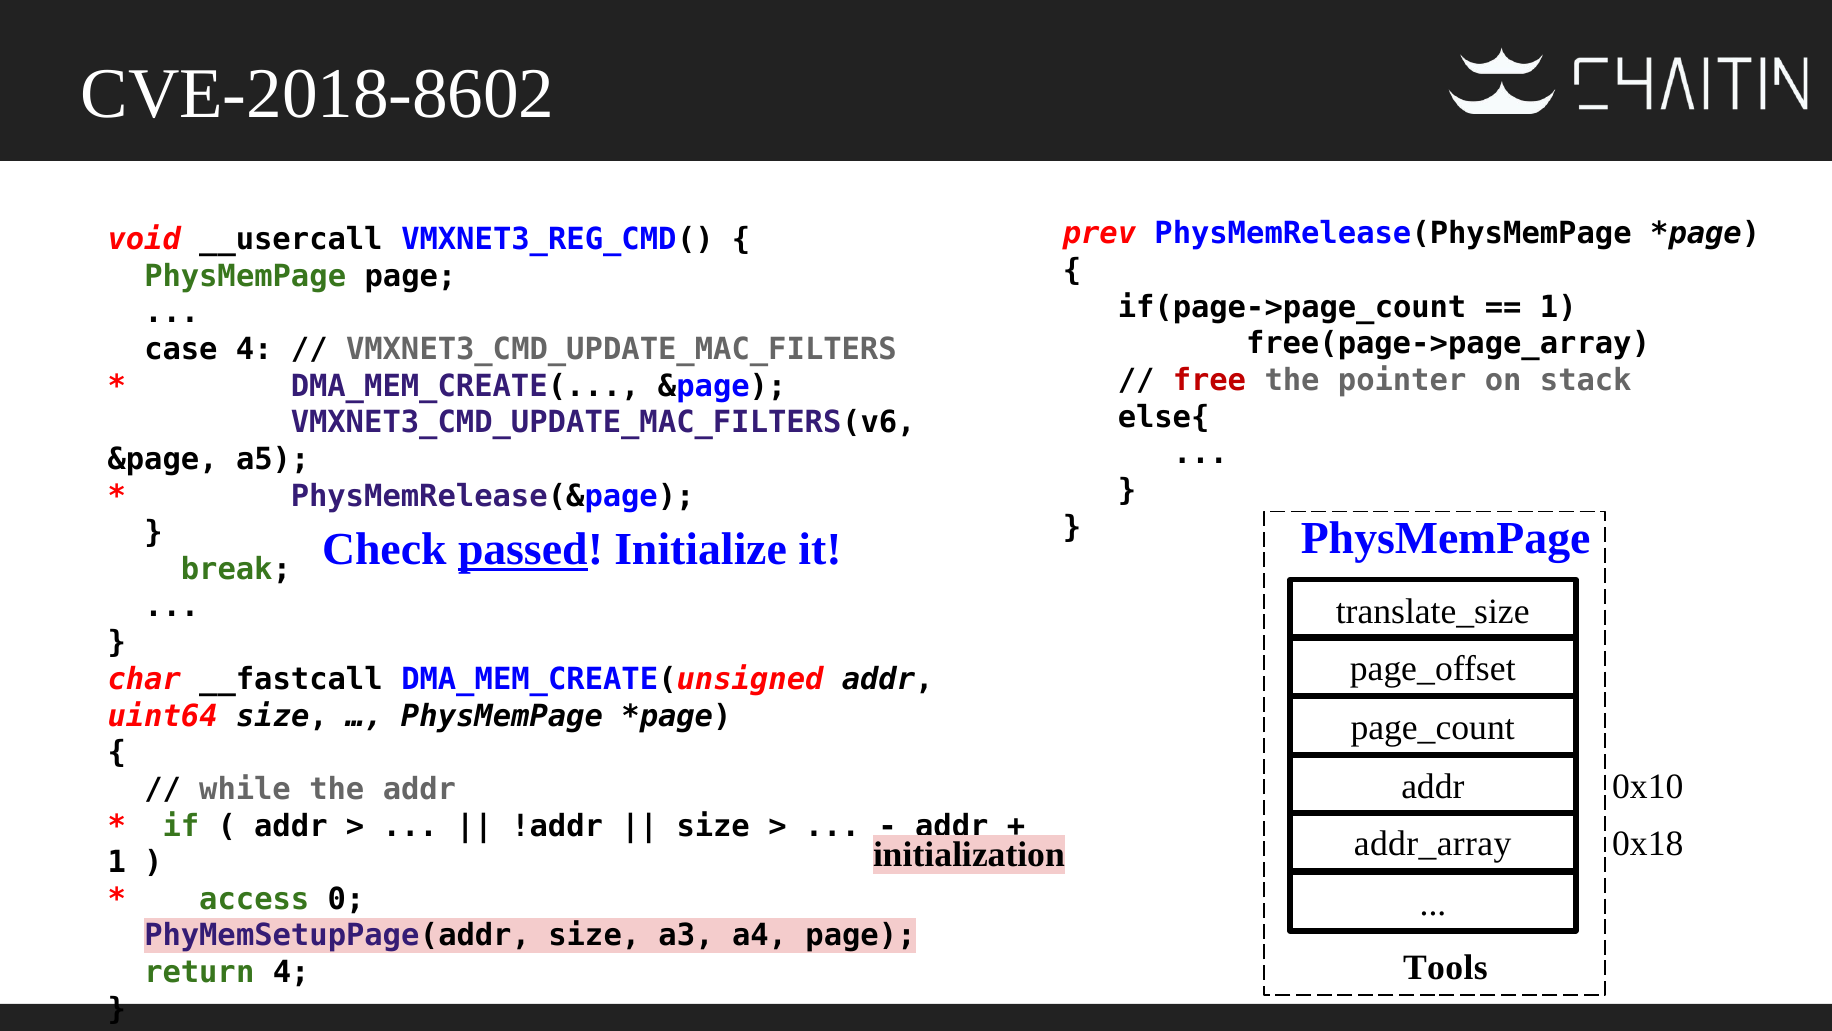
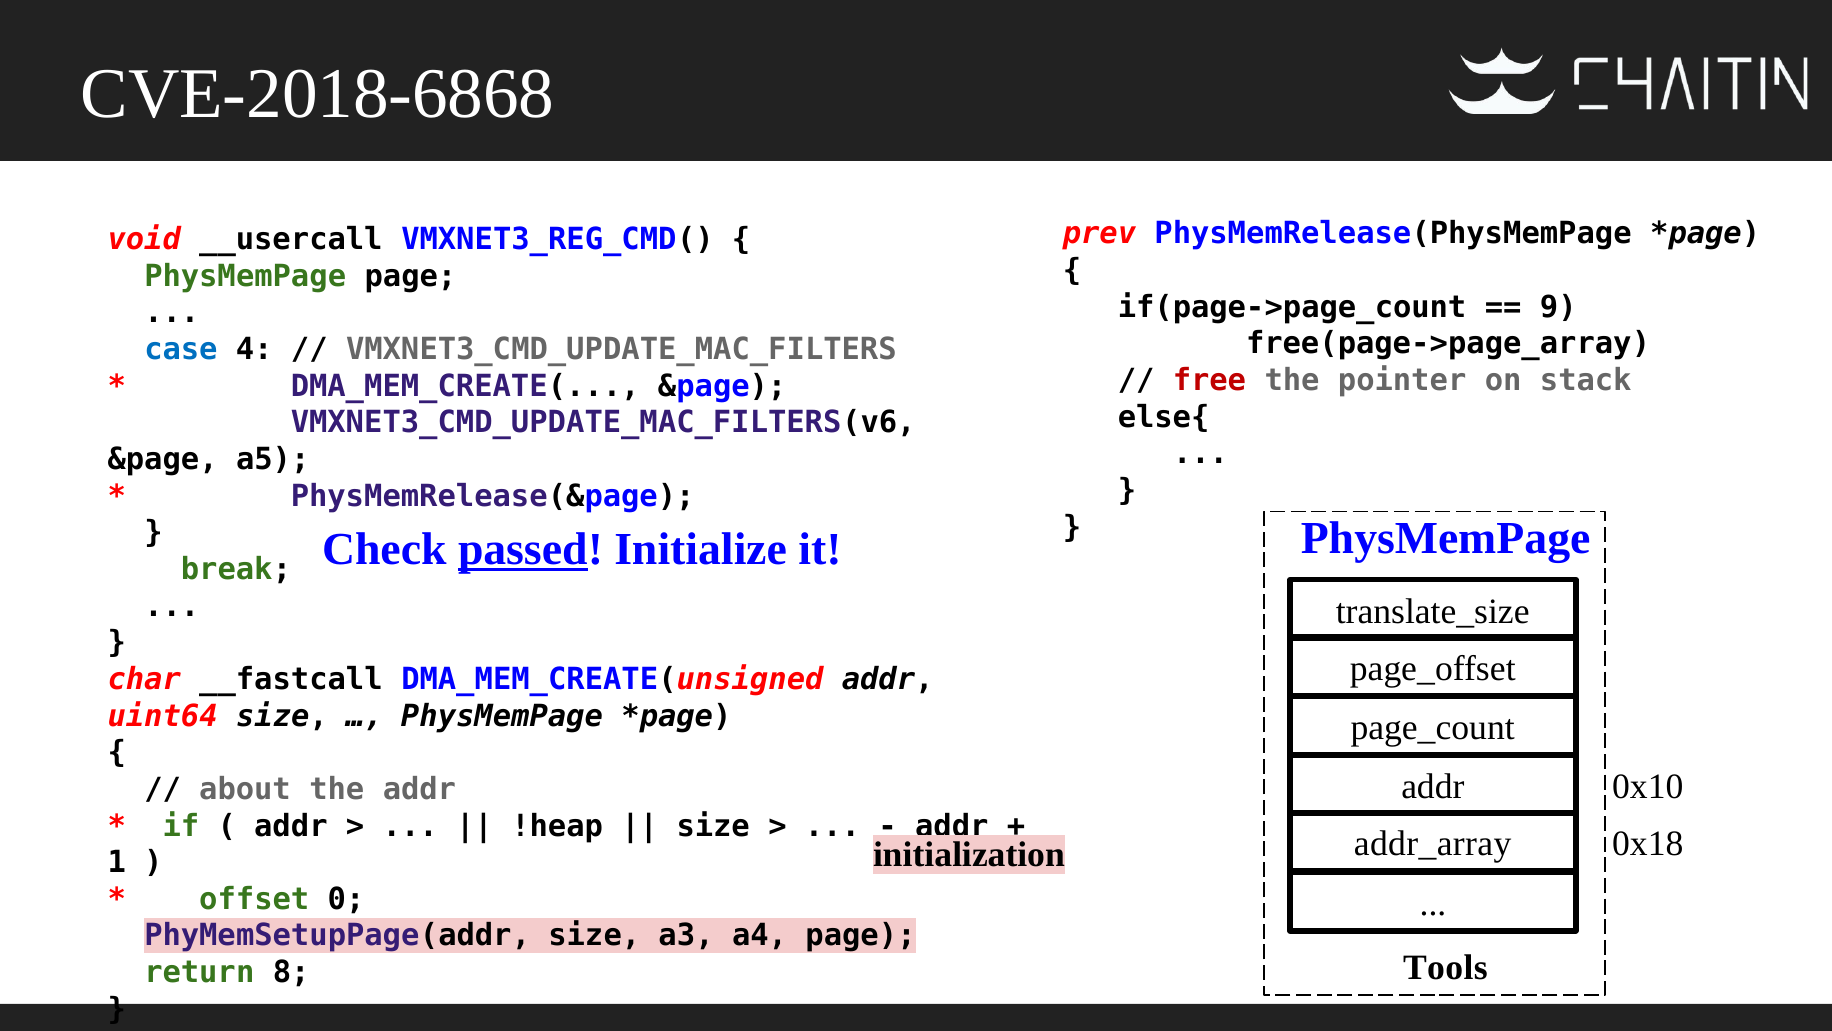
CVE-2018-8602: CVE-2018-8602 -> CVE-2018-6868 (318, 94)
1: 1 -> 9 (1558, 307)
case colour: black -> blue (181, 349)
while: while -> about (245, 789)
!addr: !addr -> !heap (557, 826)
access: access -> offset (254, 899)
return 4: 4 -> 8 (291, 972)
